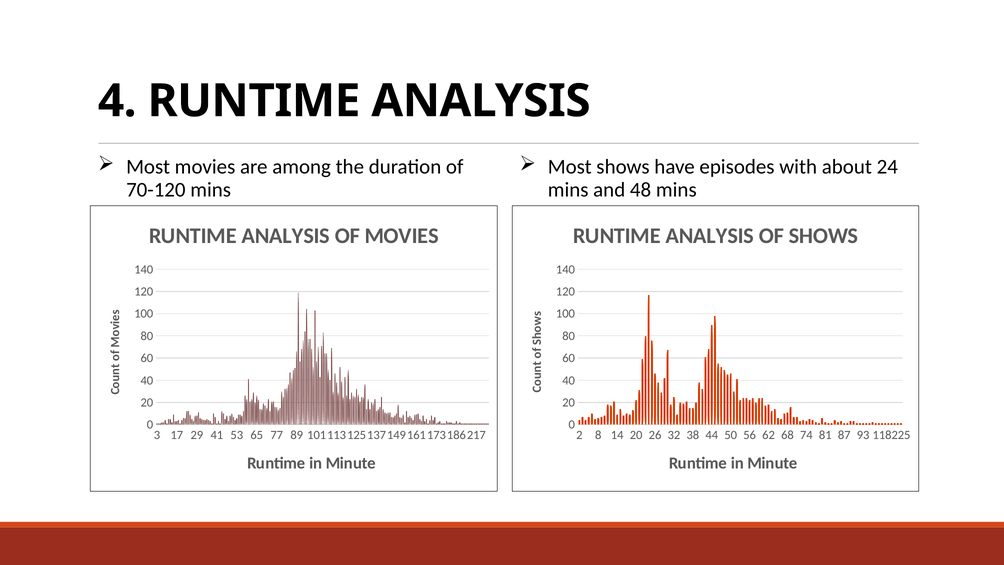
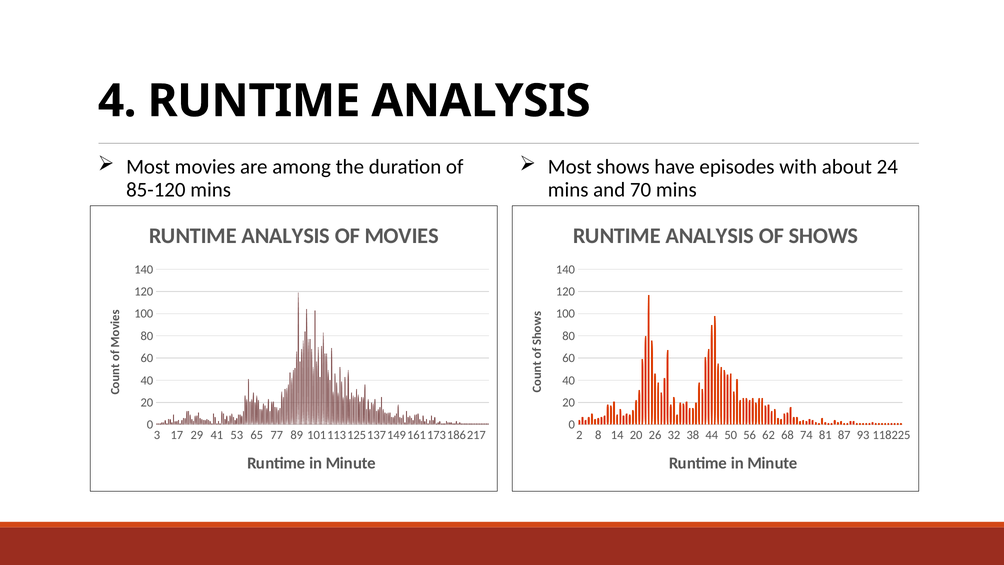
70-120: 70-120 -> 85-120 (156, 190)
48: 48 -> 70 (641, 190)
